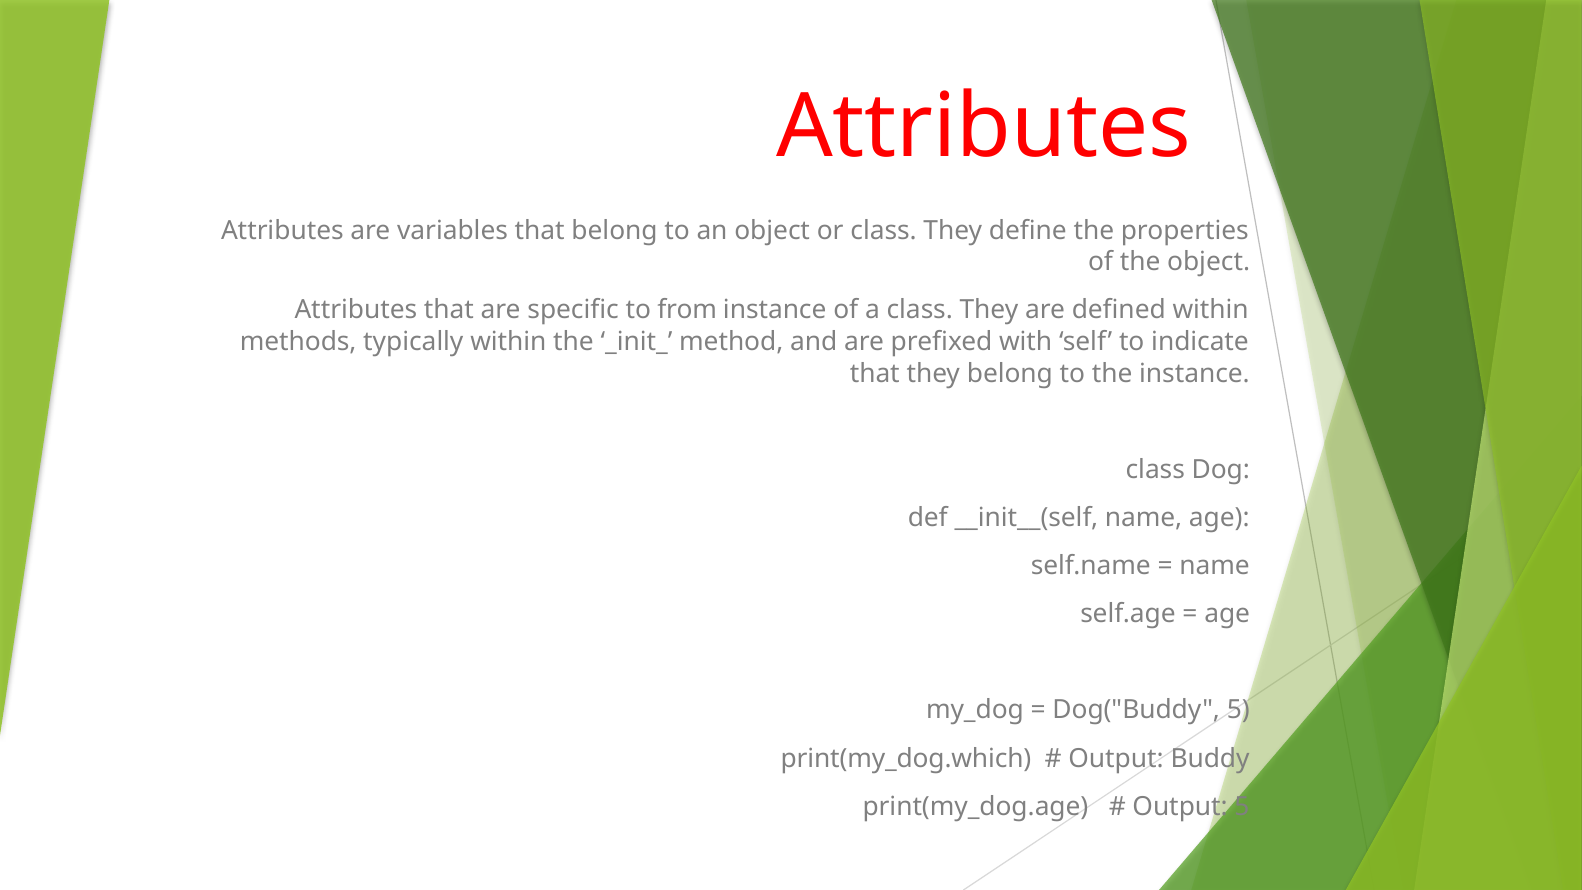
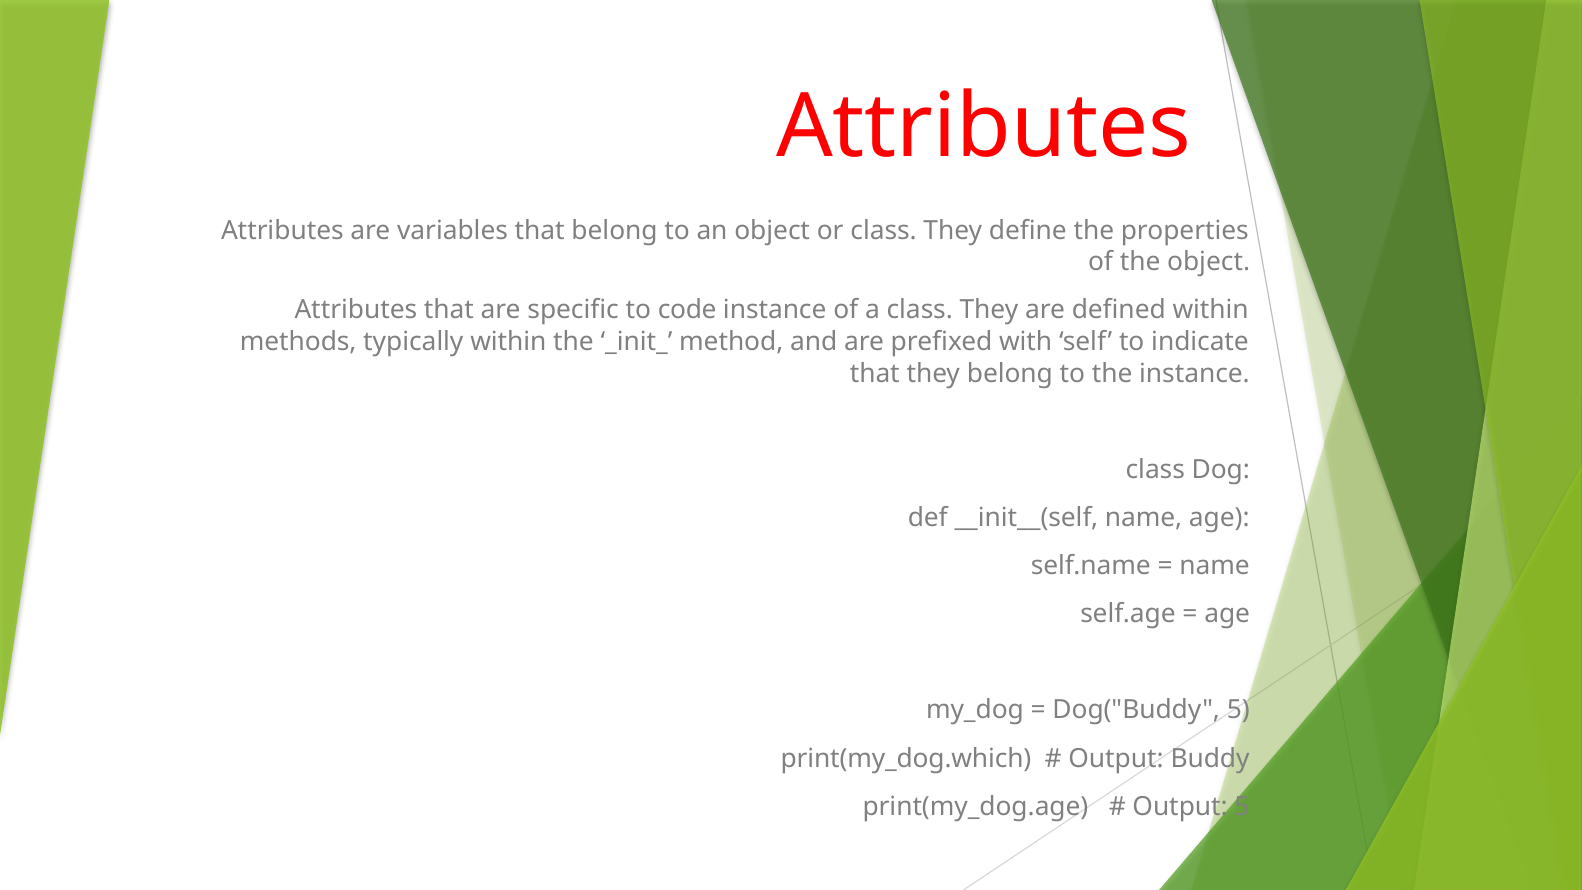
from: from -> code (687, 310)
